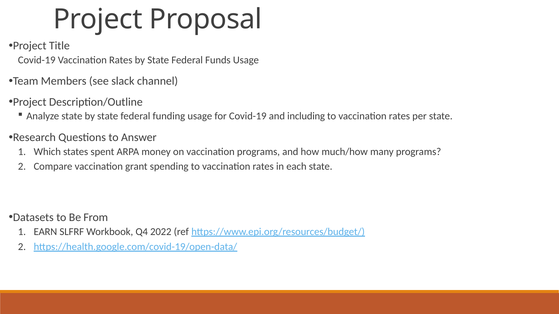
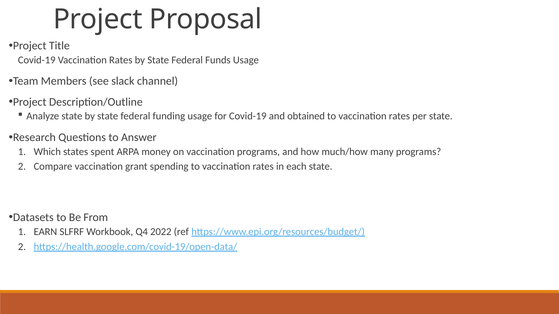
including: including -> obtained (306, 116)
